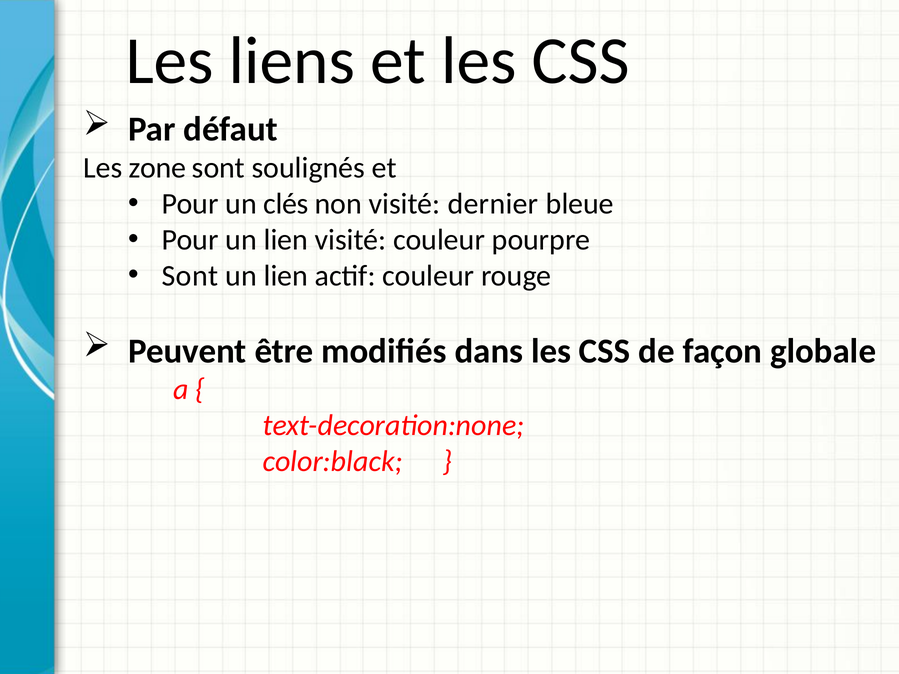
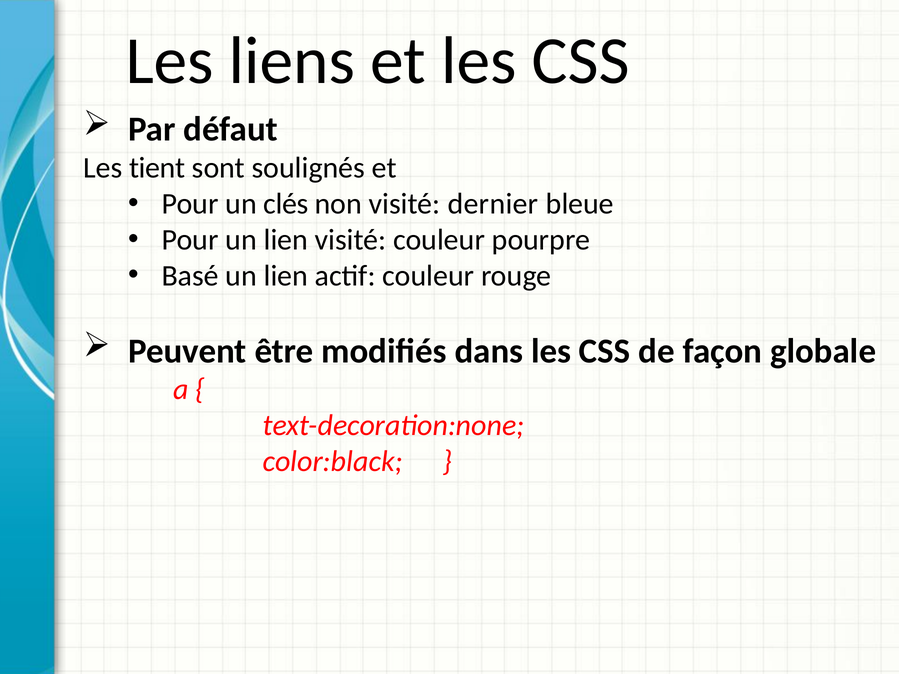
zone: zone -> tient (157, 168)
Sont: Sont -> Basé (190, 276)
